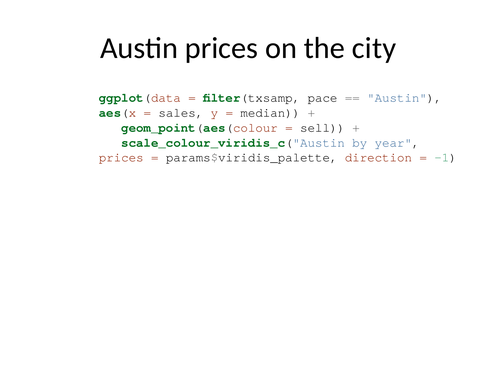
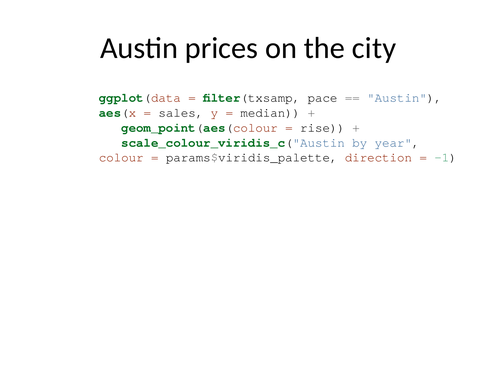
sell: sell -> rise (323, 128)
prices: prices -> colour (121, 157)
